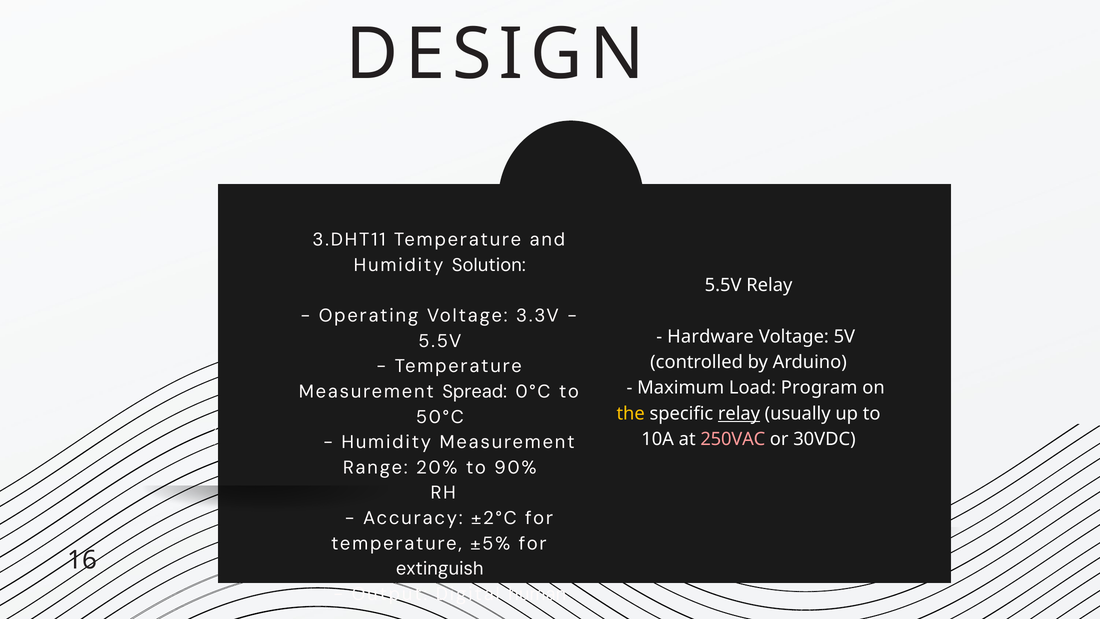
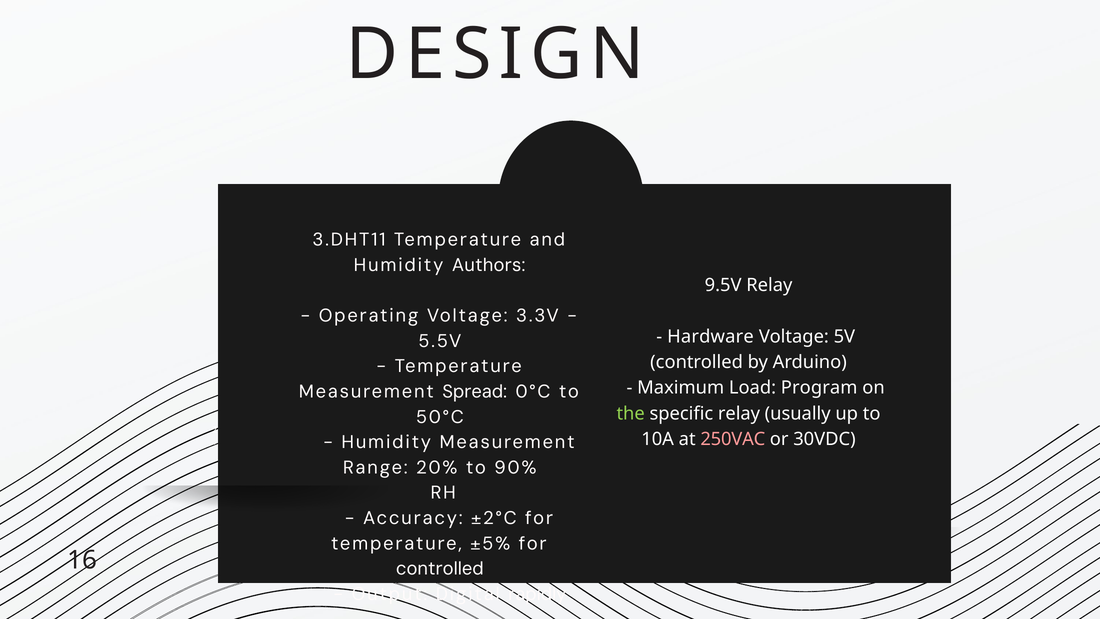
Solution: Solution -> Authors (489, 265)
5.5V: 5.5V -> 9.5V (723, 285)
the colour: yellow -> light green (631, 413)
relay underline: present -> none (739, 413)
extinguish: extinguish -> controlled (440, 569)
human: human -> rapidly (537, 594)
